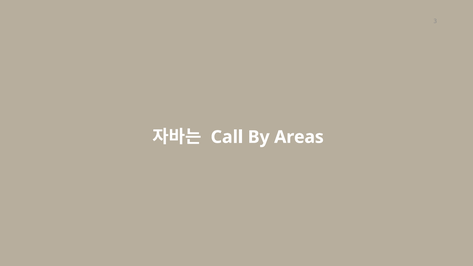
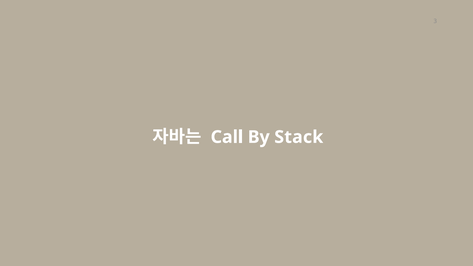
Areas: Areas -> Stack (299, 137)
